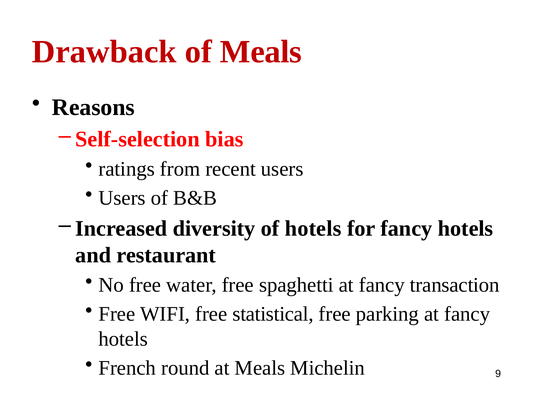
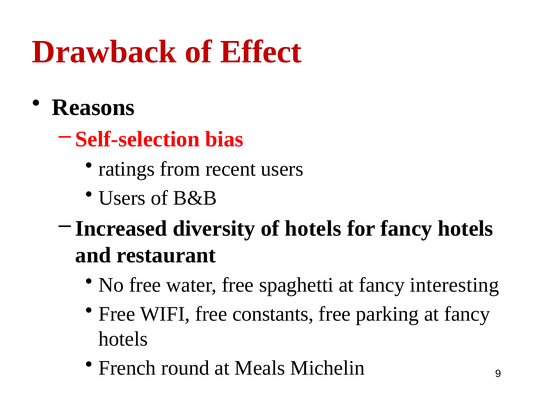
of Meals: Meals -> Effect (261, 52)
transaction: transaction -> interesting (455, 285)
statistical: statistical -> constants (273, 314)
